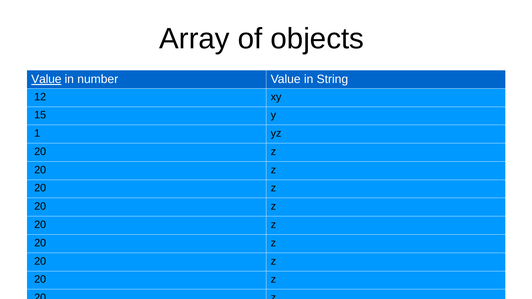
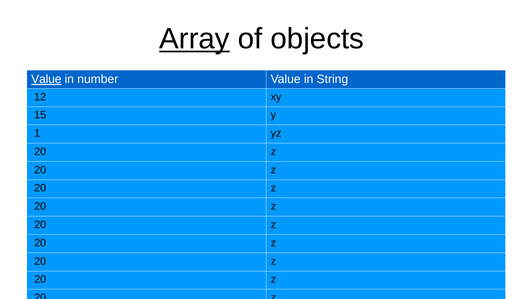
Array underline: none -> present (195, 39)
